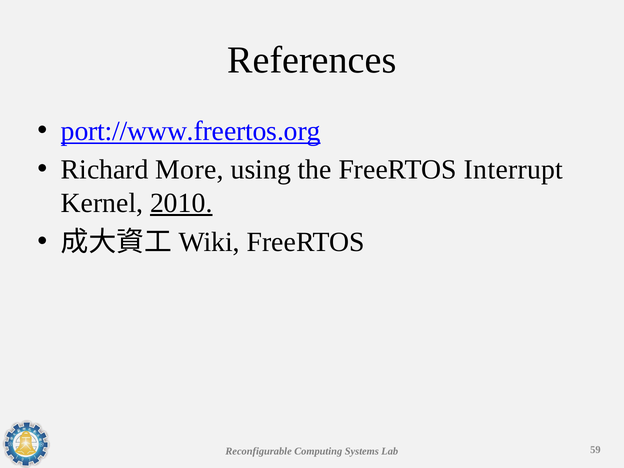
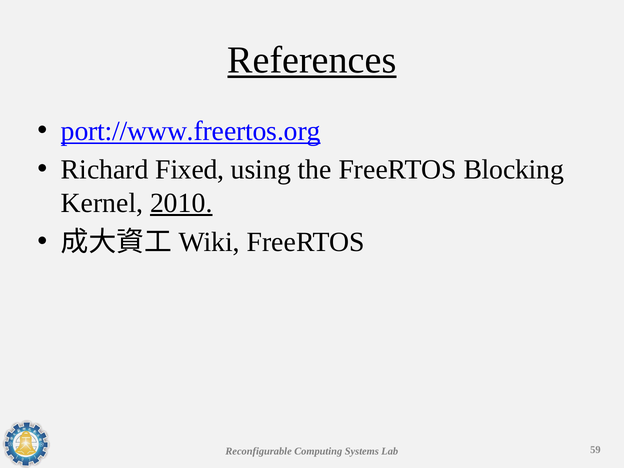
References underline: none -> present (312, 60)
More: More -> Fixed (190, 170)
Interrupt: Interrupt -> Blocking (514, 170)
